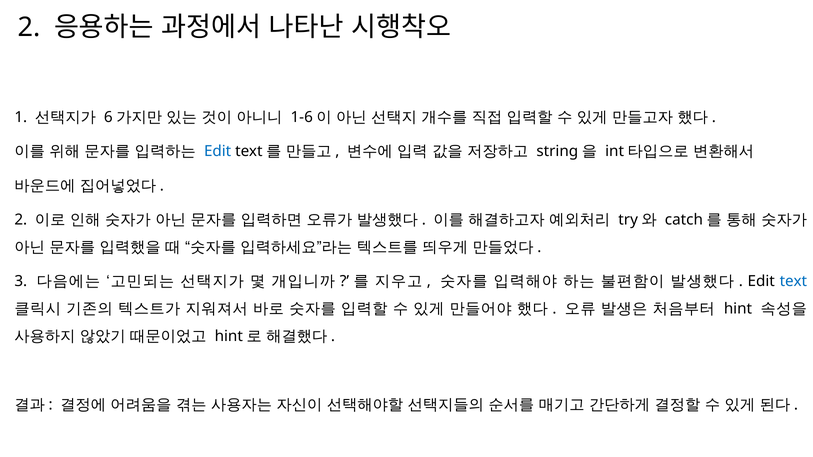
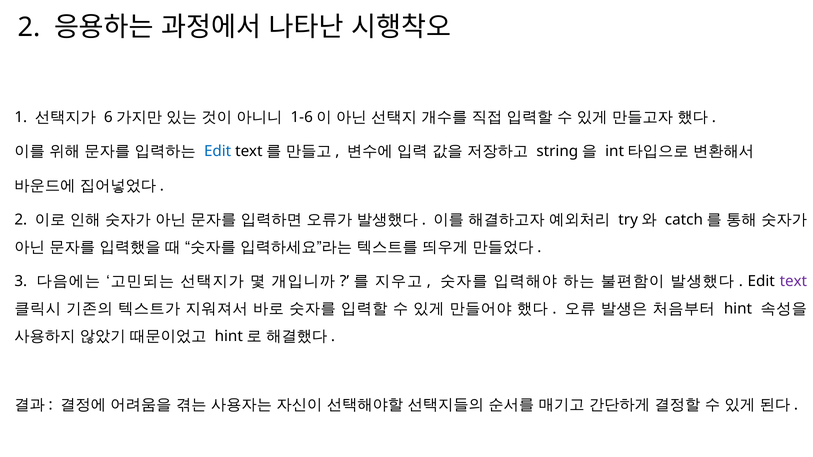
text colour: blue -> purple (793, 282)
